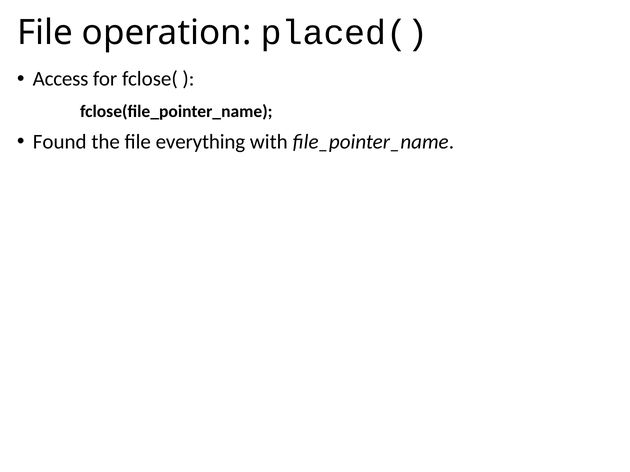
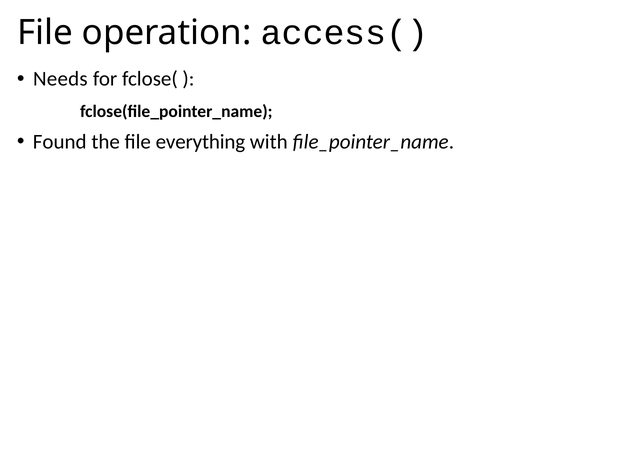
placed(: placed( -> access( (345, 33)
Access: Access -> Needs (60, 79)
